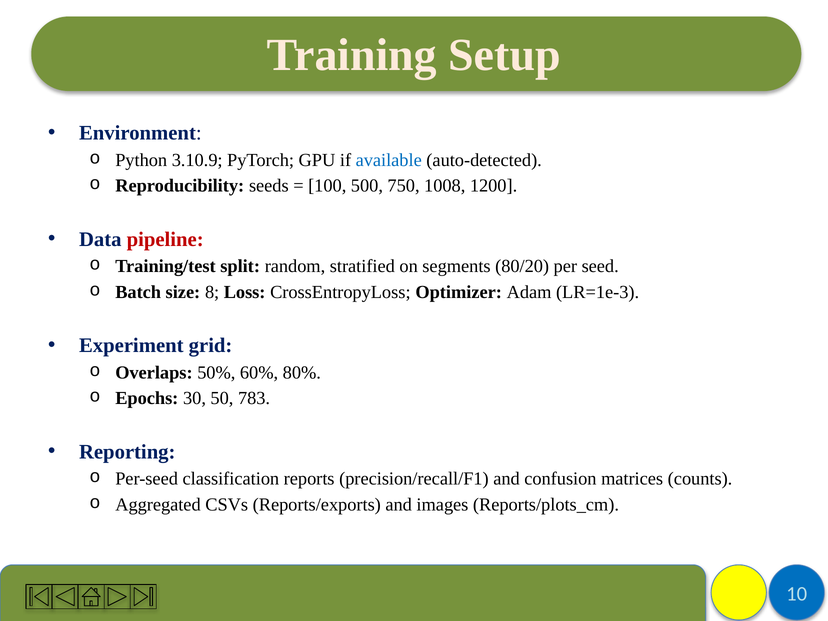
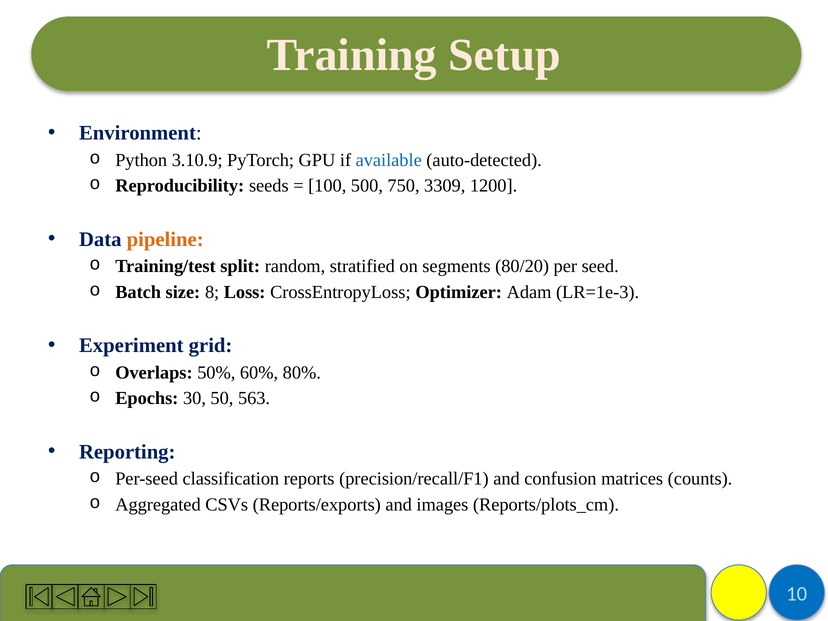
1008: 1008 -> 3309 (445, 186)
pipeline colour: red -> orange (165, 239)
783: 783 -> 563 (254, 398)
